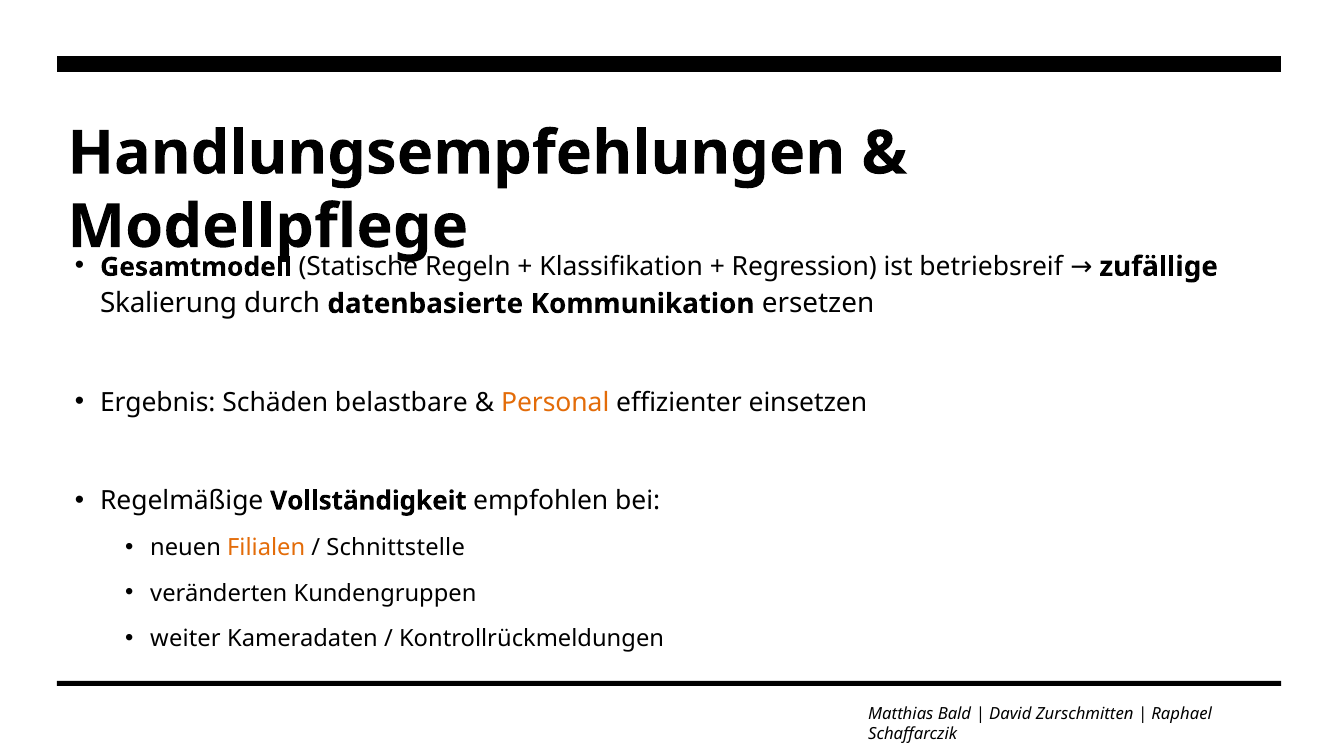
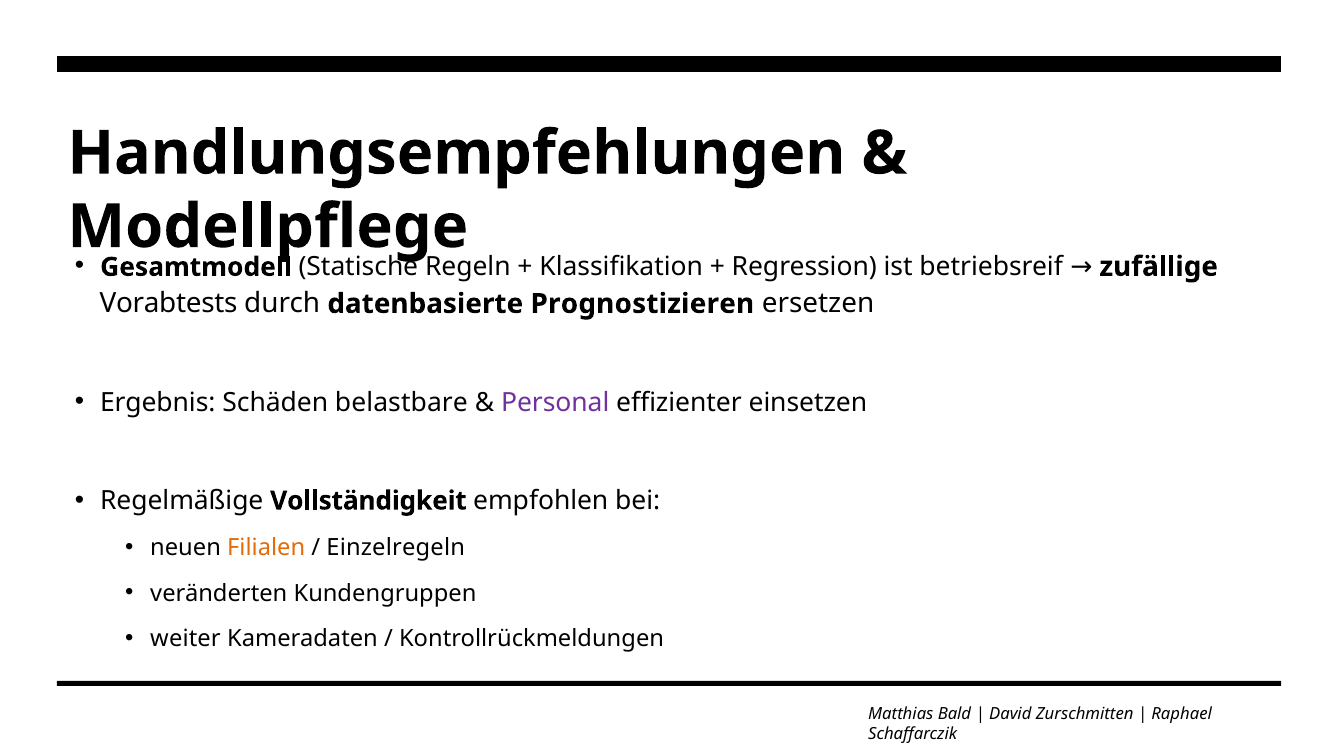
Skalierung: Skalierung -> Vorabtests (169, 304)
Kommunikation: Kommunikation -> Prognostizieren (642, 304)
Personal colour: orange -> purple (555, 403)
Schnittstelle: Schnittstelle -> Einzelregeln (396, 548)
